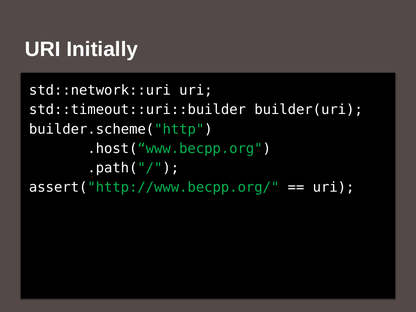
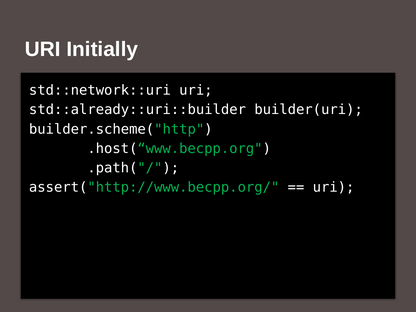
std::timeout::uri::builder: std::timeout::uri::builder -> std::already::uri::builder (137, 110)
